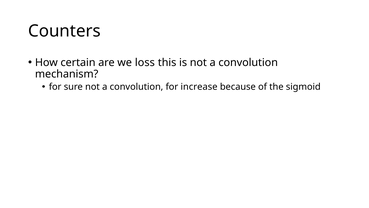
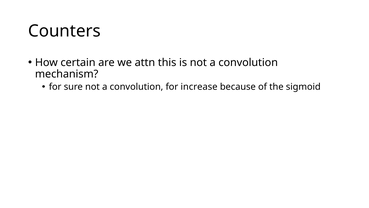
loss: loss -> attn (145, 62)
